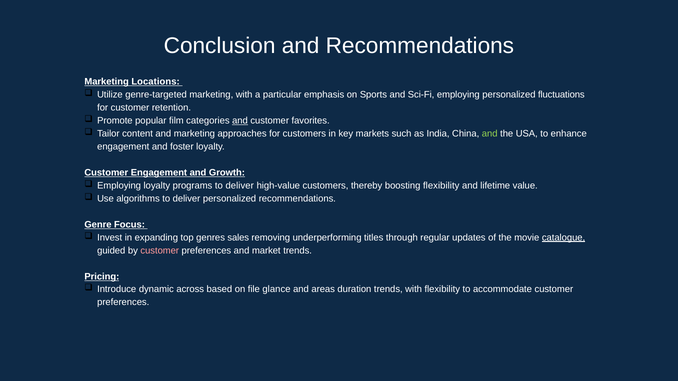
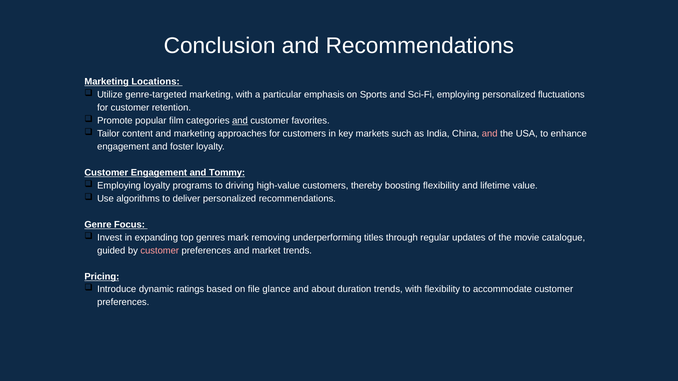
and colour: light green -> pink (490, 134)
Growth: Growth -> Tommy (227, 173)
programs to deliver: deliver -> driving (240, 186)
sales: sales -> mark (238, 238)
catalogue underline: present -> none (564, 238)
across: across -> ratings (190, 290)
areas: areas -> about (323, 290)
